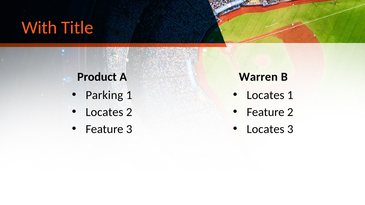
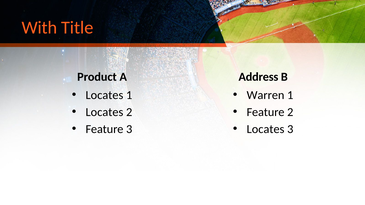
Warren: Warren -> Address (258, 77)
Parking: Parking -> Locates (104, 95)
Locates: Locates -> Warren (266, 95)
